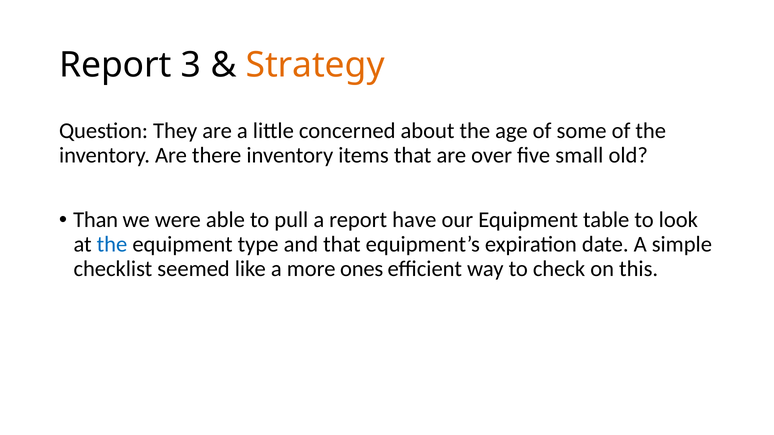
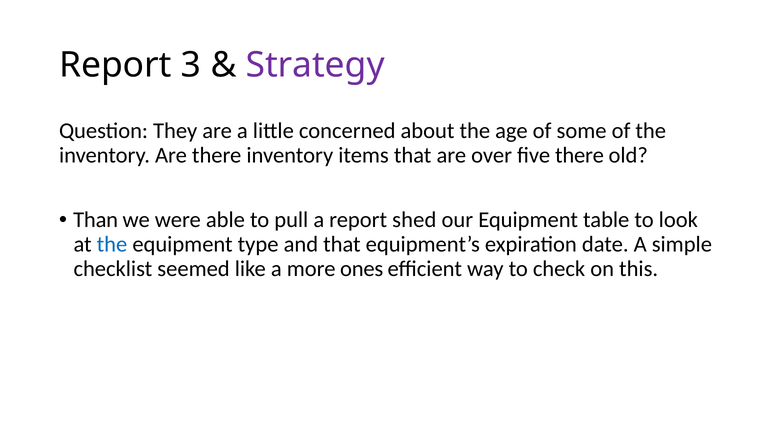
Strategy colour: orange -> purple (315, 65)
five small: small -> there (579, 155)
have: have -> shed (414, 220)
